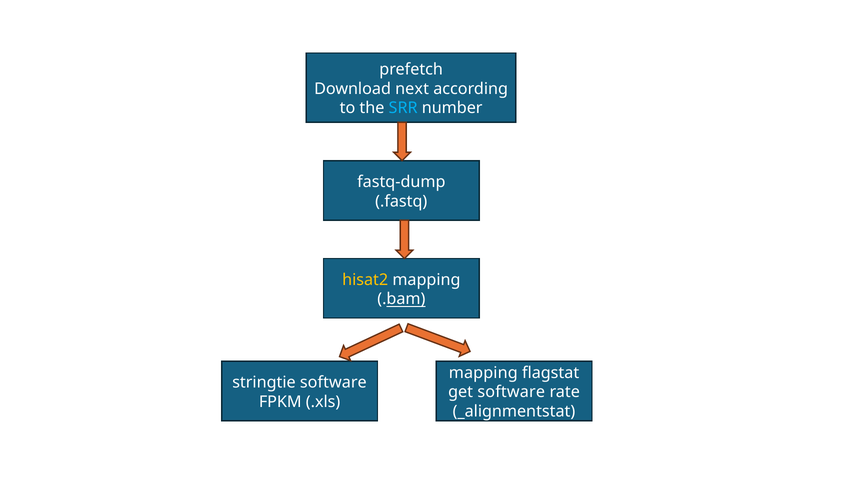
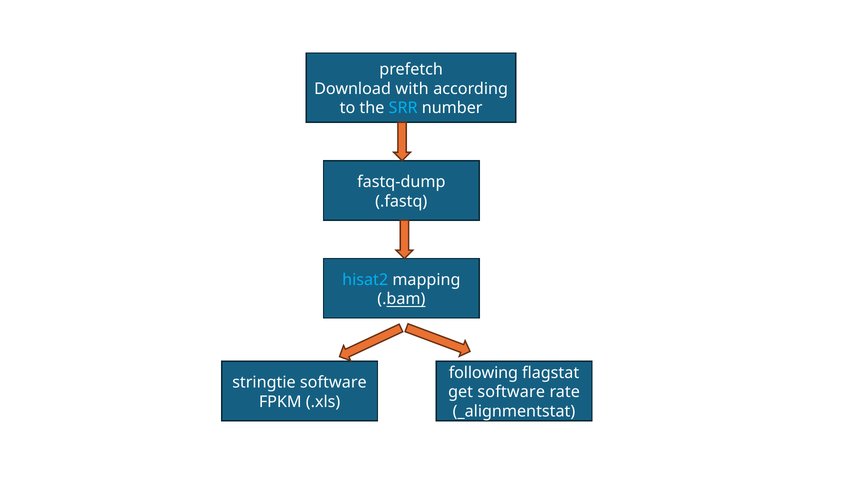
next: next -> with (412, 89)
hisat2 colour: yellow -> light blue (365, 280)
mapping: mapping -> following (483, 373)
